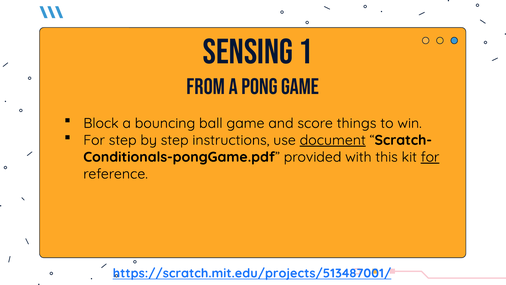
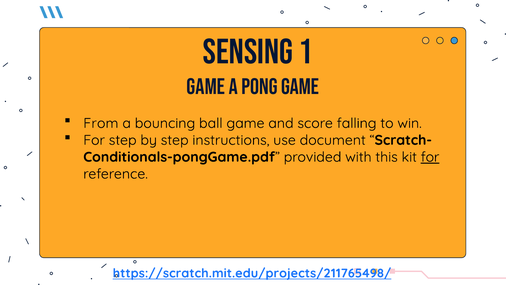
From: From -> Game (206, 87)
Block: Block -> From (101, 123)
things: things -> falling (357, 123)
document underline: present -> none (333, 140)
https://scratch.mit.edu/projects/513487001/: https://scratch.mit.edu/projects/513487001/ -> https://scratch.mit.edu/projects/211765498/ (252, 273)
